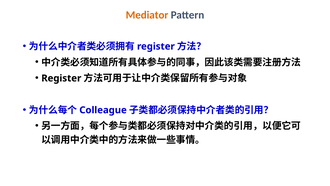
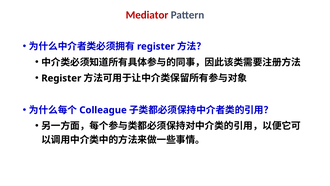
Mediator colour: orange -> red (147, 15)
